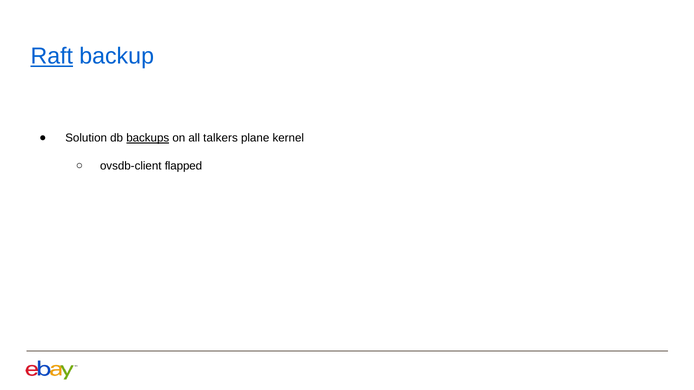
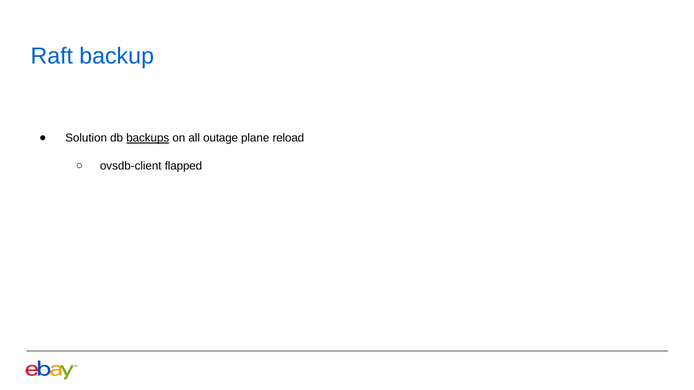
Raft underline: present -> none (52, 56)
talkers: talkers -> outage (221, 138)
kernel: kernel -> reload (288, 138)
